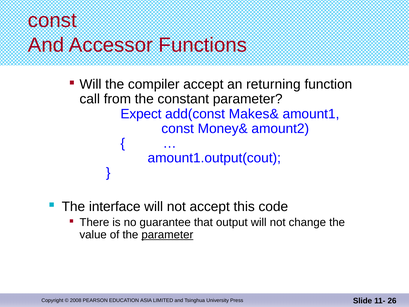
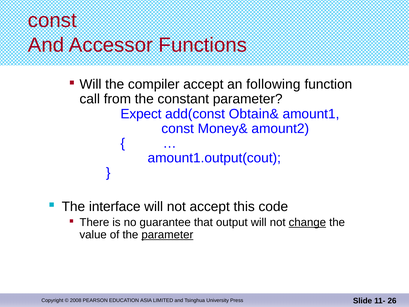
returning: returning -> following (273, 84)
Makes&: Makes& -> Obtain& (254, 114)
change underline: none -> present (307, 222)
